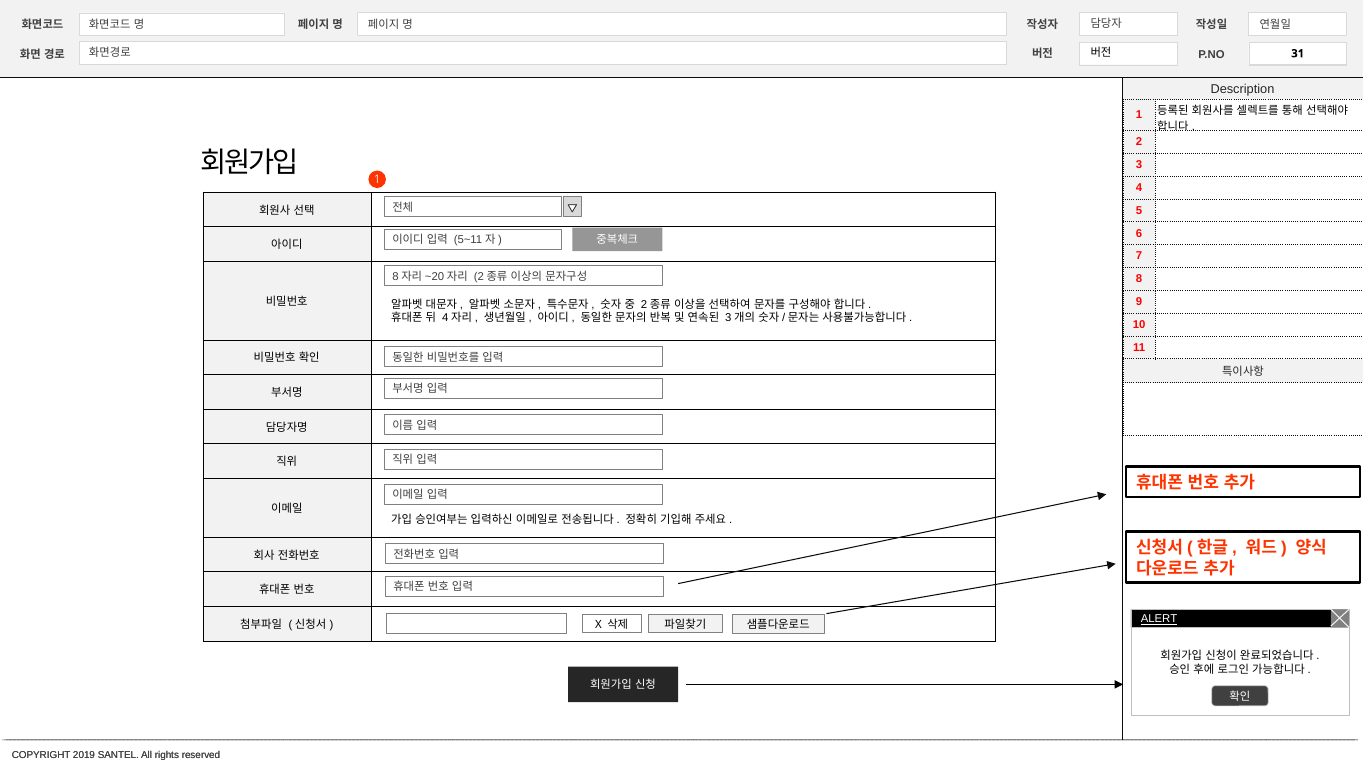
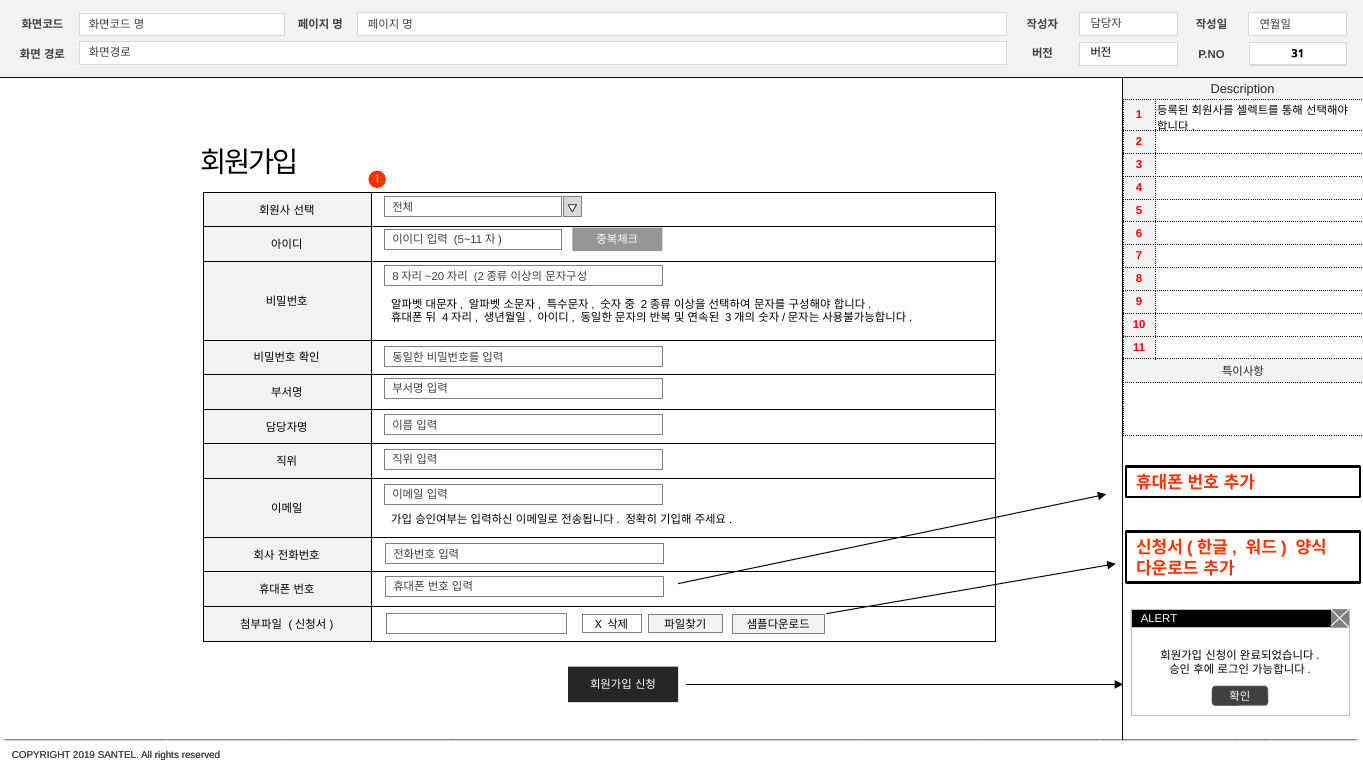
ALERT underline: present -> none (1159, 619)
